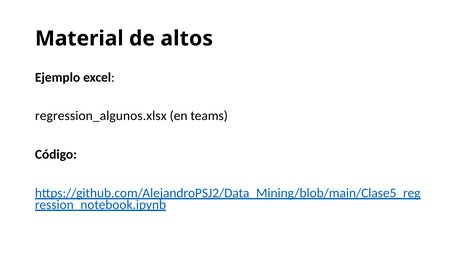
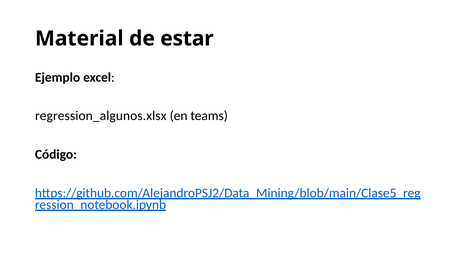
altos: altos -> estar (187, 39)
